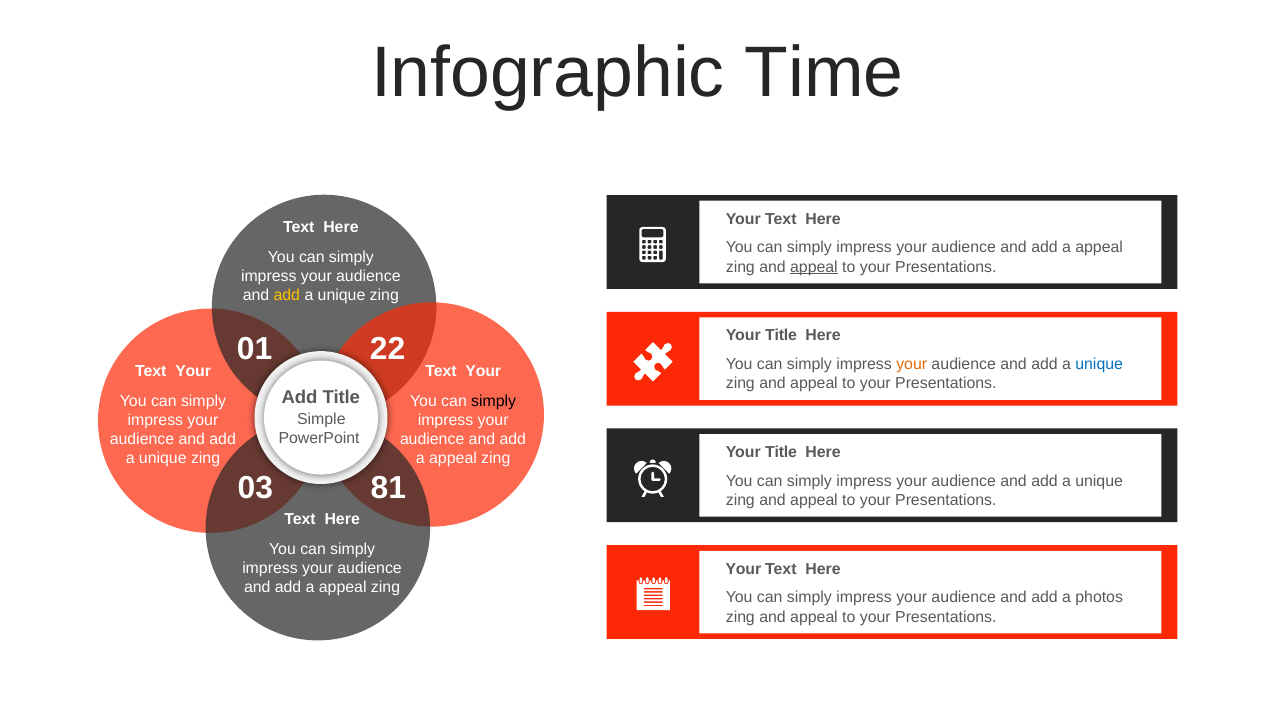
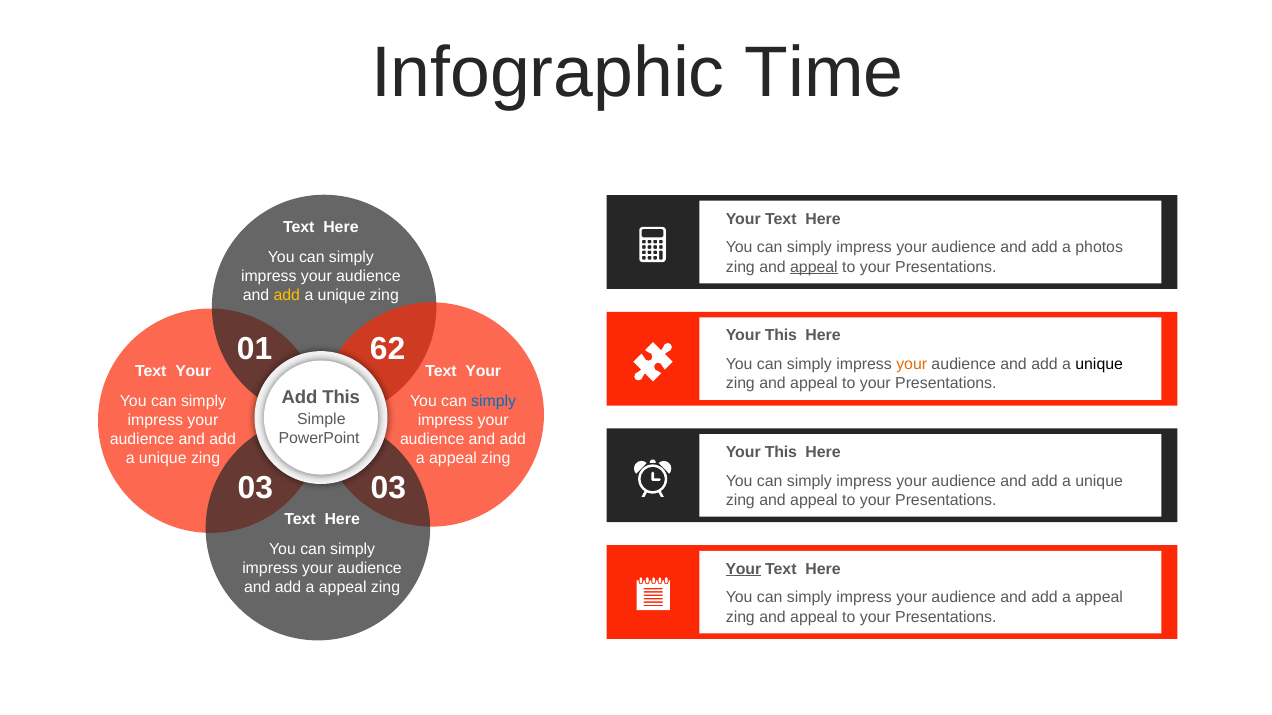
appeal: appeal -> photos (1099, 248)
Title: Title -> This (781, 336)
22: 22 -> 62 (388, 349)
unique colour: blue -> black (1099, 365)
Add Title: Title -> This (341, 398)
simply colour: black -> blue (494, 402)
Title: Title -> This (781, 452)
03 81: 81 -> 03 (388, 489)
Your underline: none -> present (743, 569)
photos: photos -> appeal (1099, 598)
